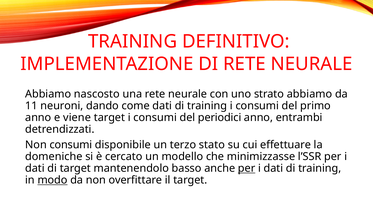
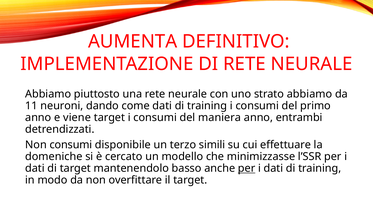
TRAINING: TRAINING -> AUMENTA (133, 41)
nascosto: nascosto -> piuttosto (97, 94)
periodici: periodici -> maniera (220, 117)
stato: stato -> simili (212, 145)
modo underline: present -> none (53, 180)
